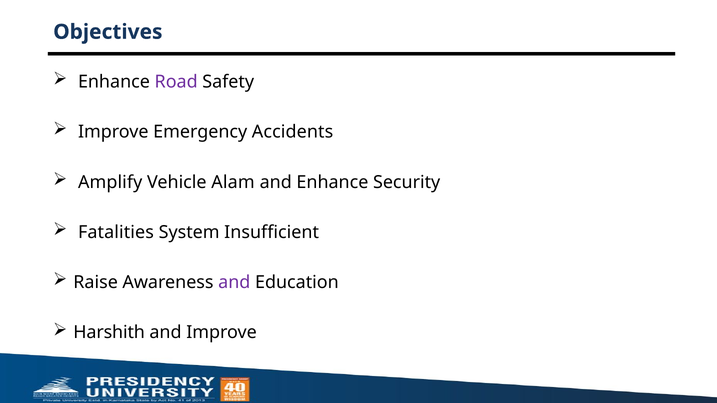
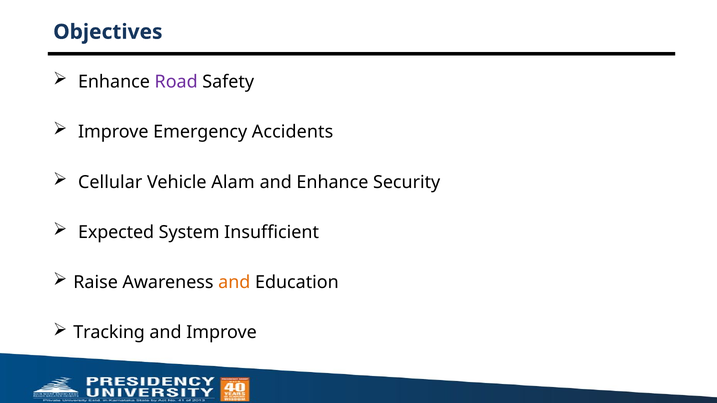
Amplify: Amplify -> Cellular (110, 182)
Fatalities: Fatalities -> Expected (116, 232)
and colour: purple -> orange (234, 283)
Harshith: Harshith -> Tracking (109, 333)
